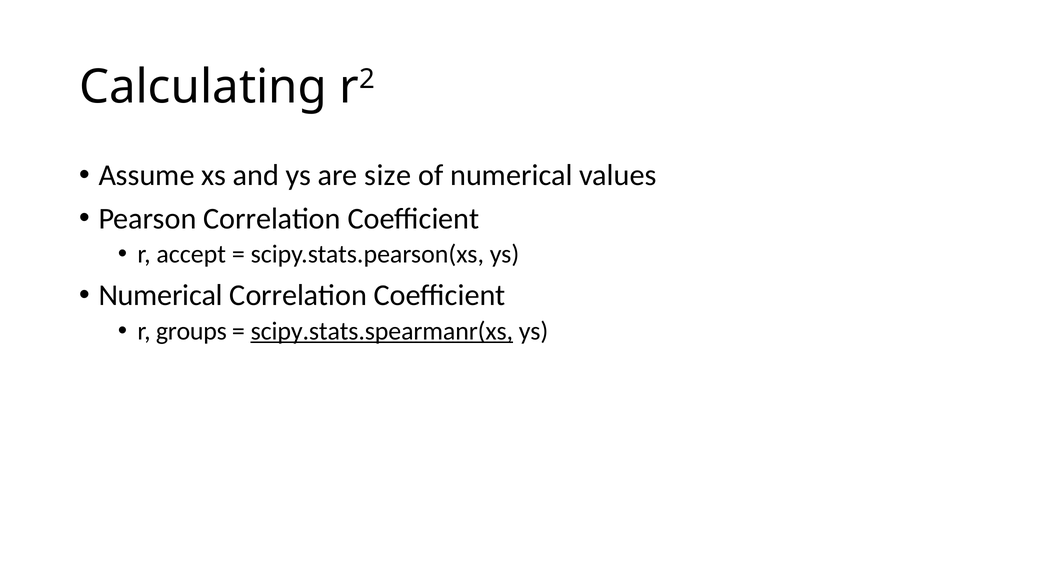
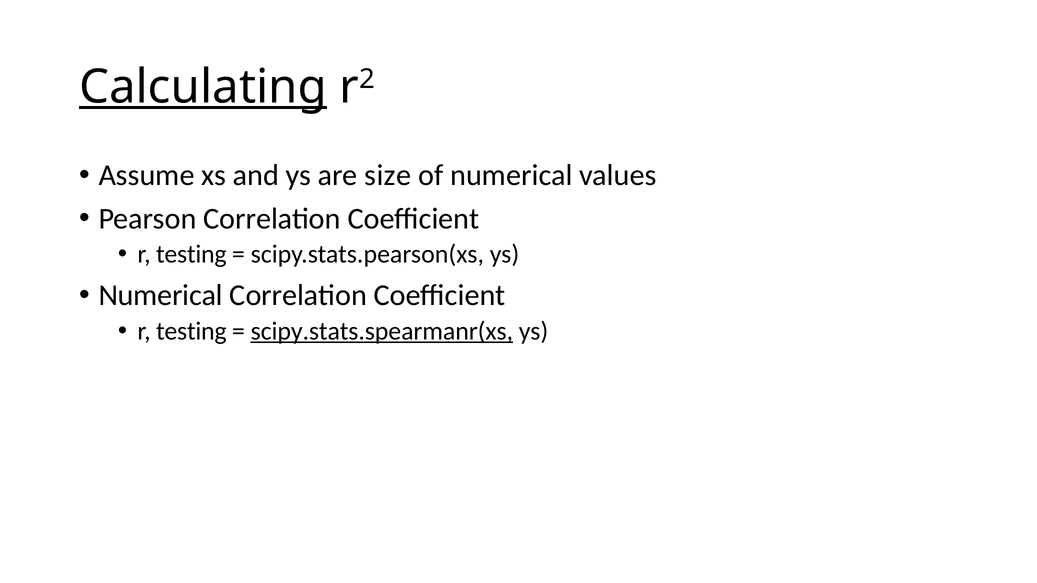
Calculating underline: none -> present (203, 87)
accept: accept -> testing (191, 255)
groups: groups -> testing (191, 331)
